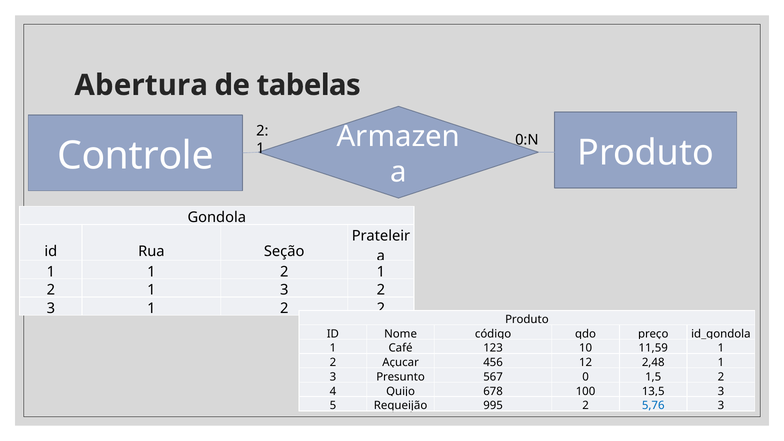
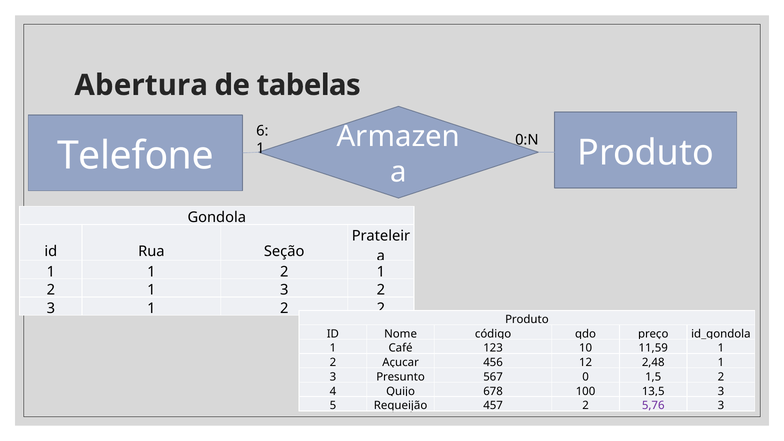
2: 2 -> 6 (262, 131)
Controle: Controle -> Telefone (135, 156)
995: 995 -> 457 (493, 406)
5,76 colour: blue -> purple (653, 406)
